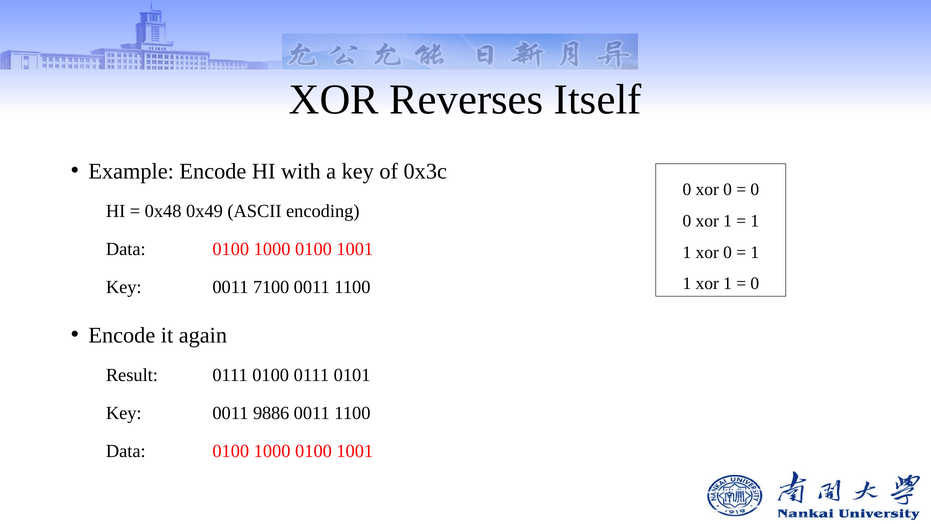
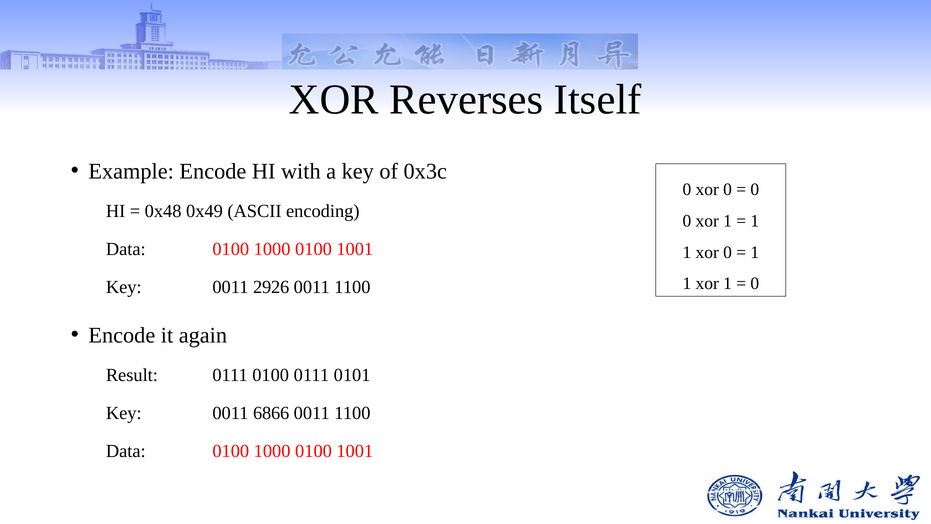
7100: 7100 -> 2926 (271, 287)
9886: 9886 -> 6866 (271, 413)
